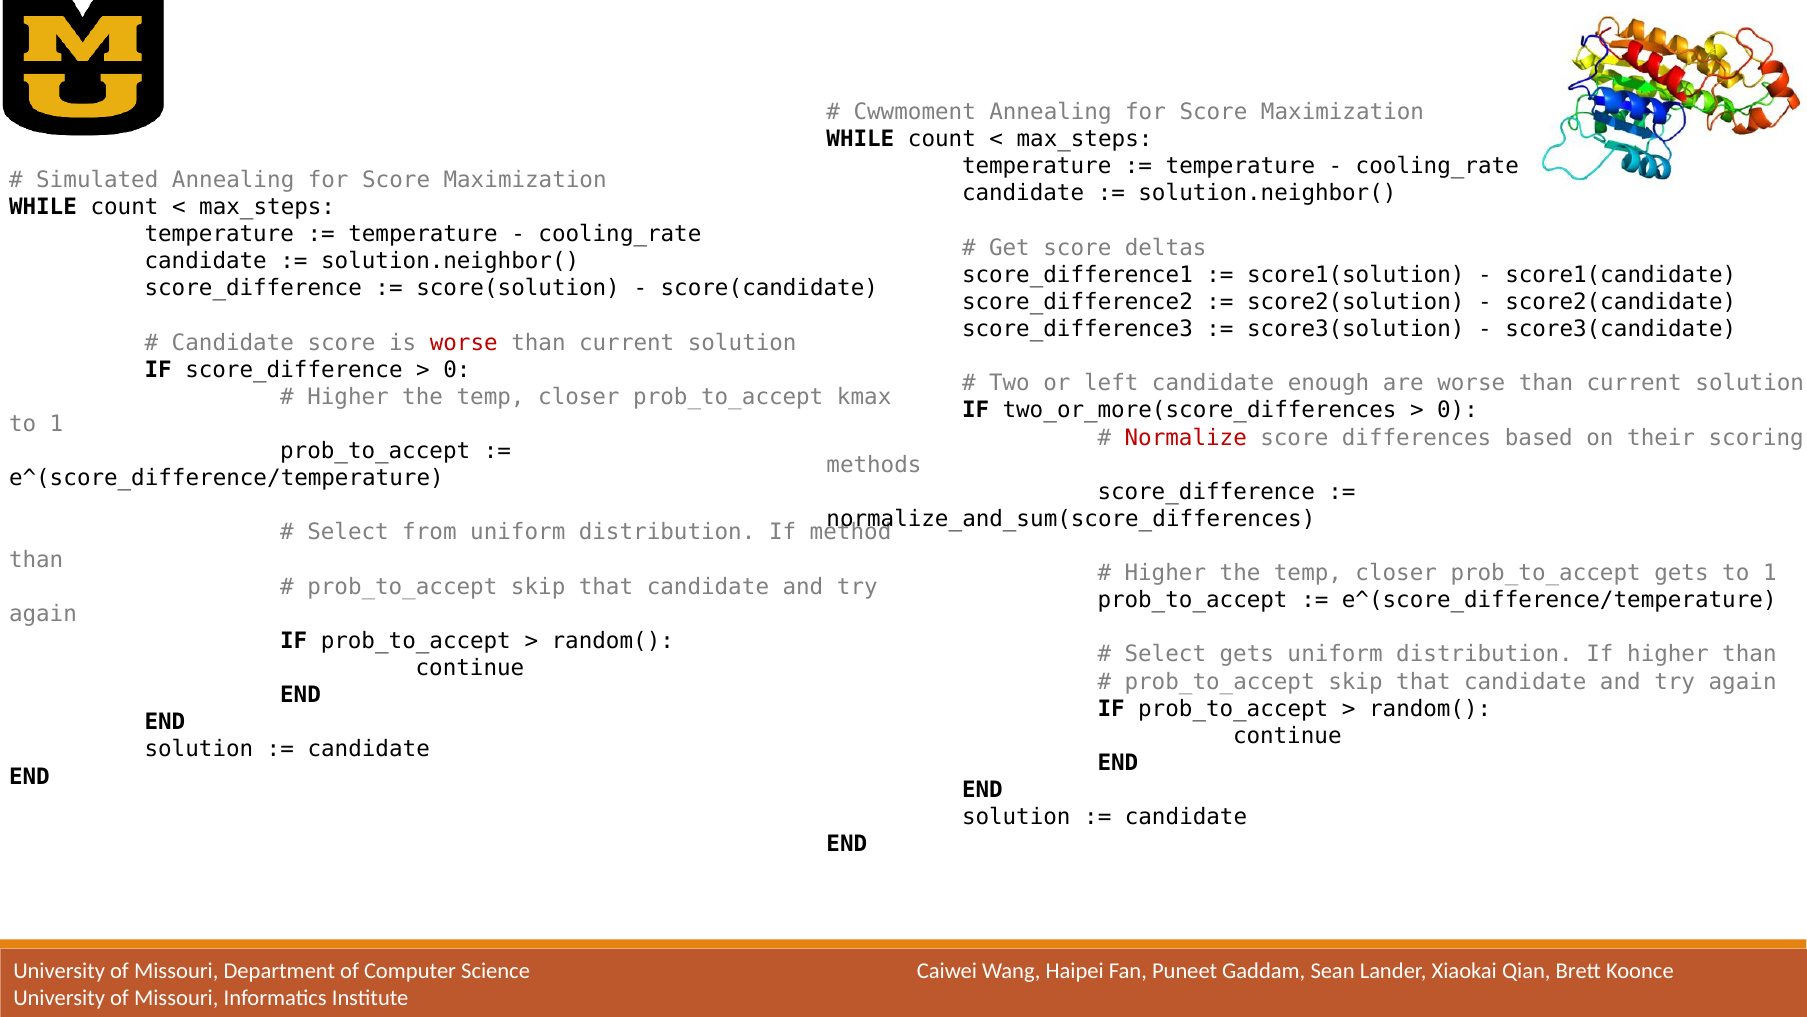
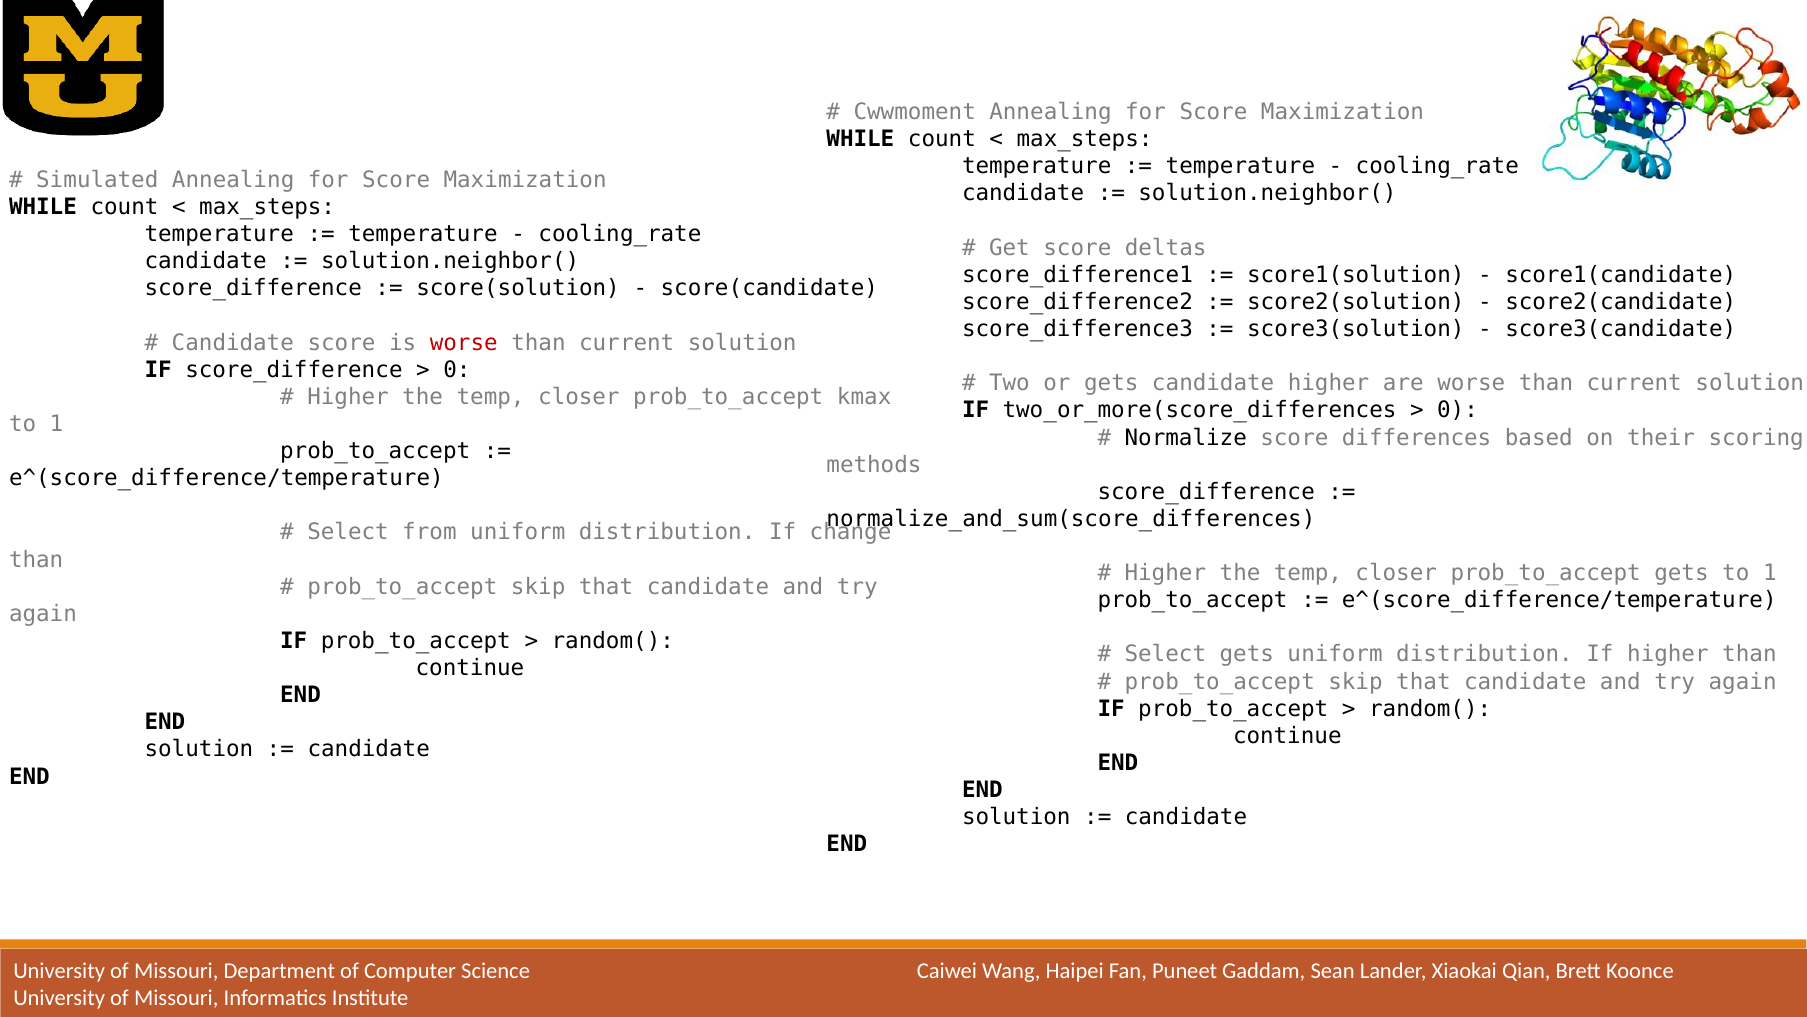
or left: left -> gets (1111, 383)
candidate enough: enough -> higher (1329, 383)
Normalize colour: red -> black (1186, 437)
method: method -> change (851, 532)
